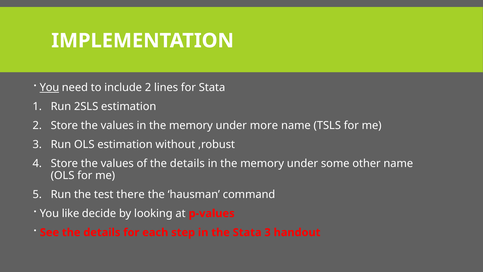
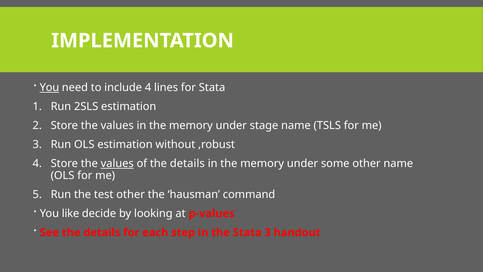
include 2: 2 -> 4 (148, 87)
more: more -> stage (264, 125)
values underline: none -> present (117, 163)
test there: there -> other (131, 194)
